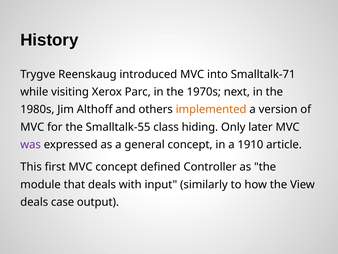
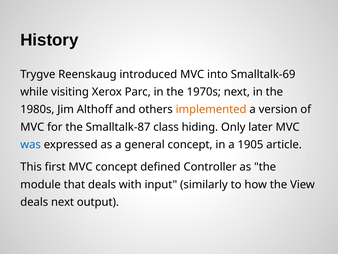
Smalltalk-71: Smalltalk-71 -> Smalltalk-69 (263, 74)
Smalltalk-55: Smalltalk-55 -> Smalltalk-87 (118, 127)
was colour: purple -> blue (31, 144)
1910: 1910 -> 1905 (250, 144)
deals case: case -> next (63, 202)
